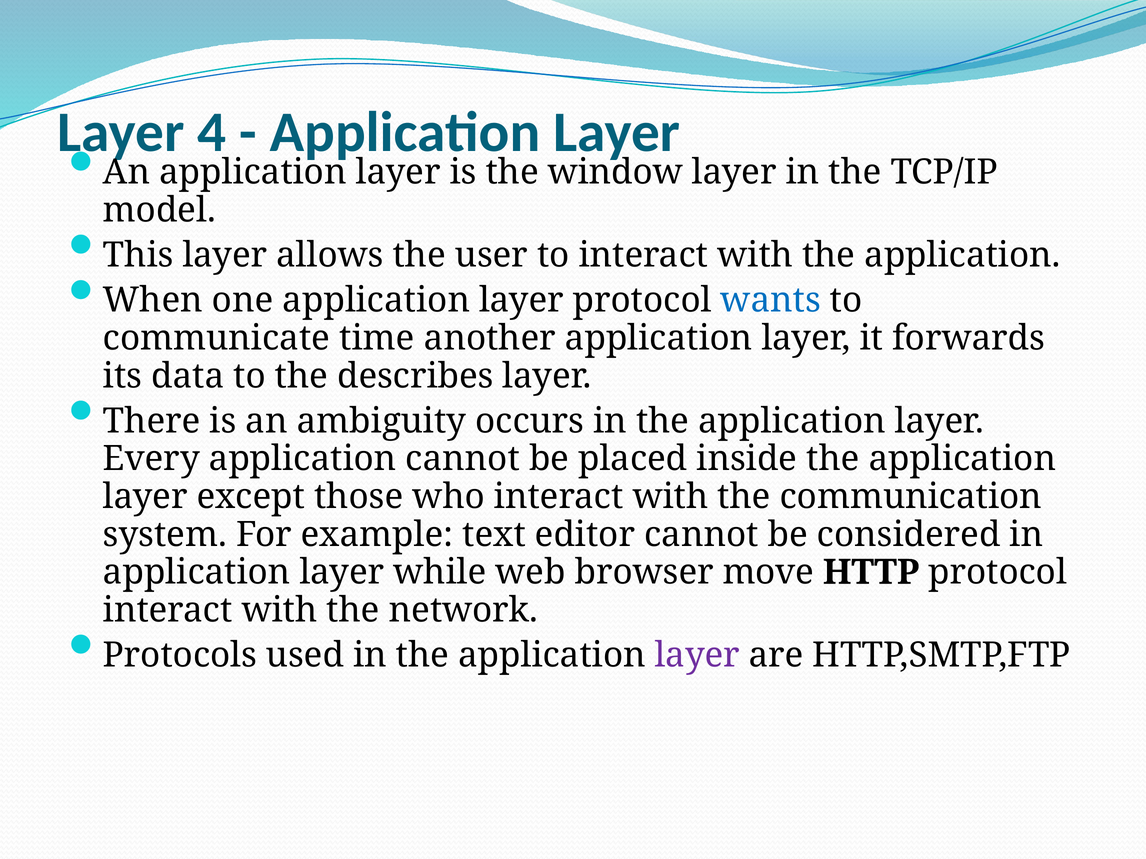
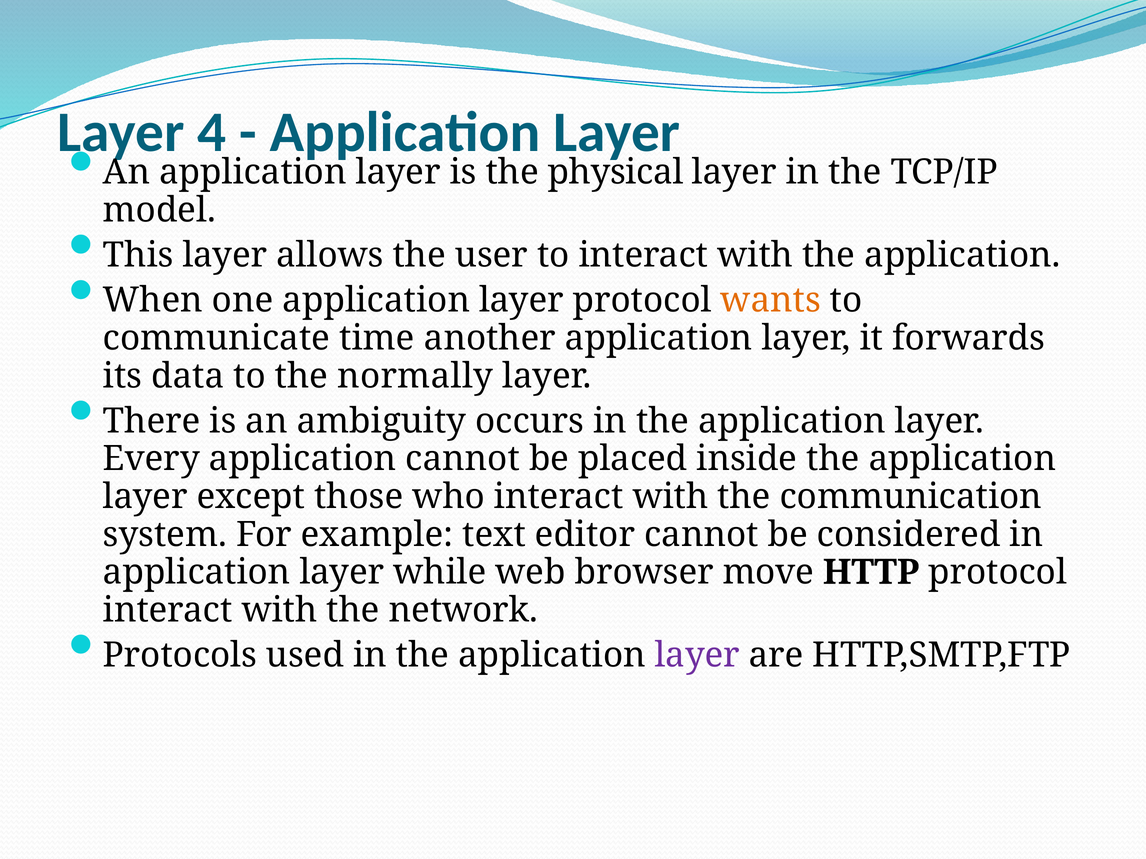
window: window -> physical (615, 172)
wants colour: blue -> orange (771, 301)
describes: describes -> normally (415, 376)
